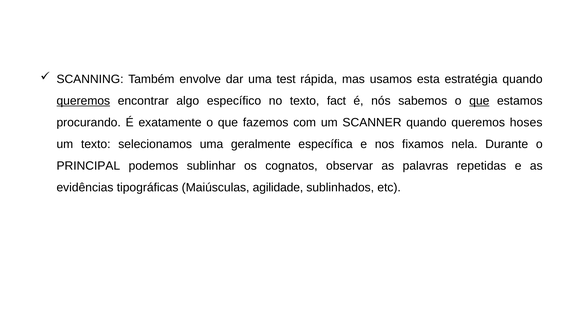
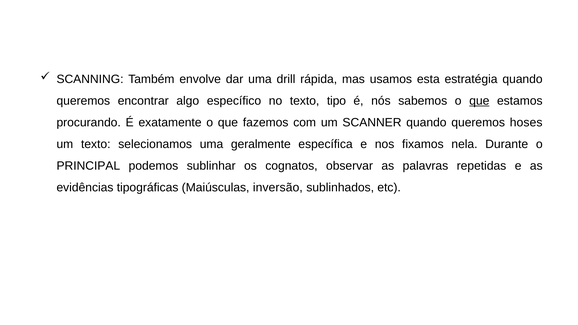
test: test -> drill (286, 79)
queremos underline: present -> none (83, 101)
fact: fact -> tipo (336, 101)
agilidade: agilidade -> inversão (278, 188)
